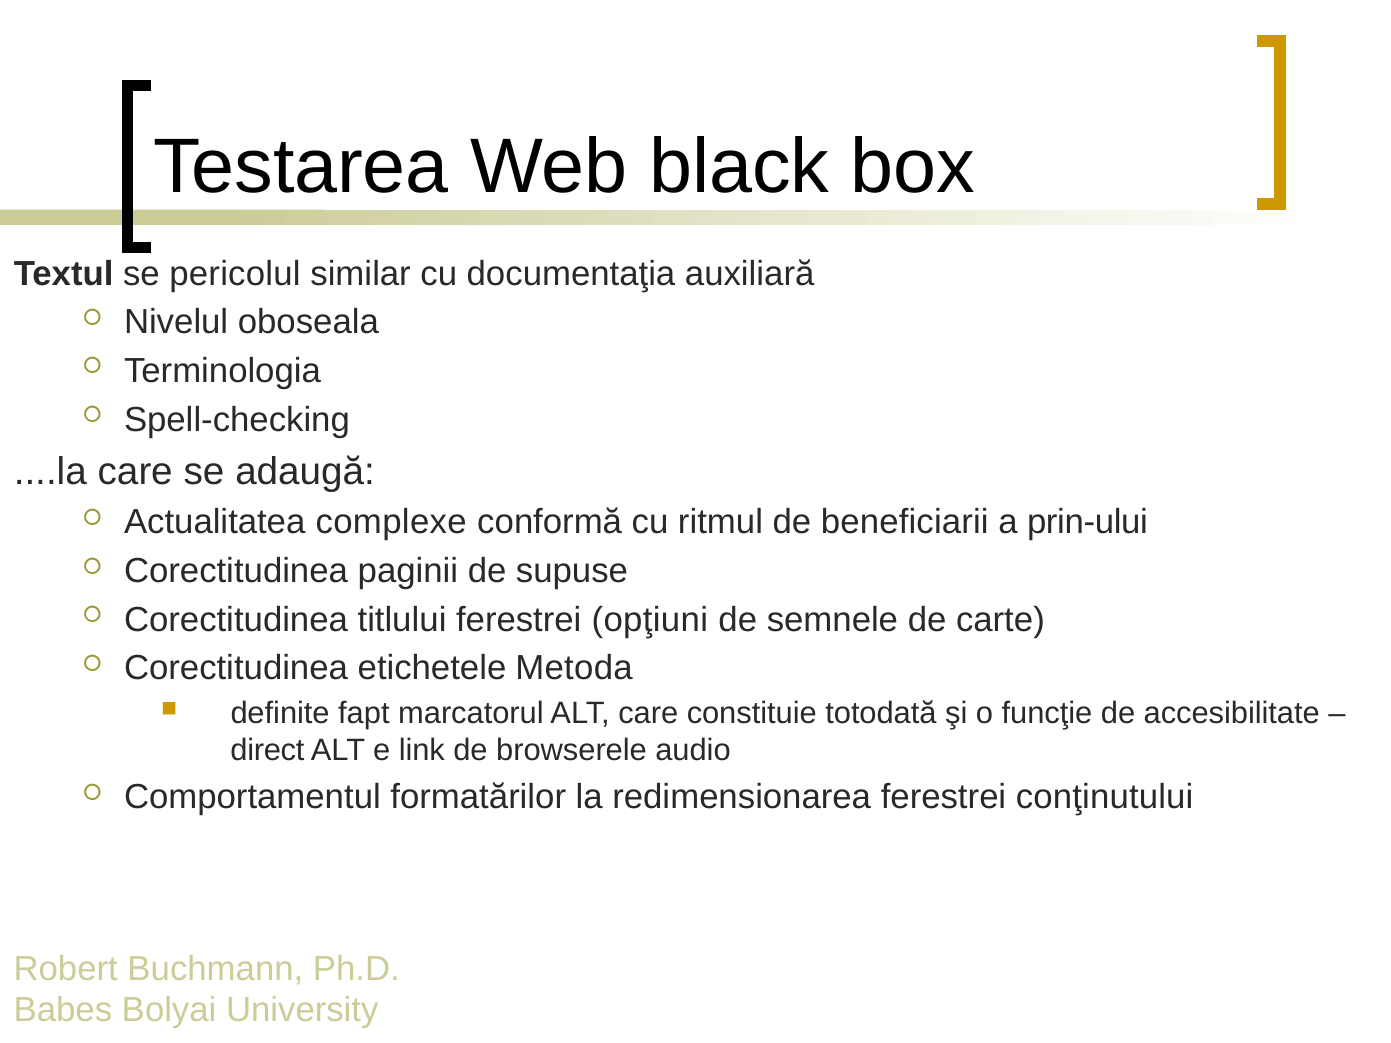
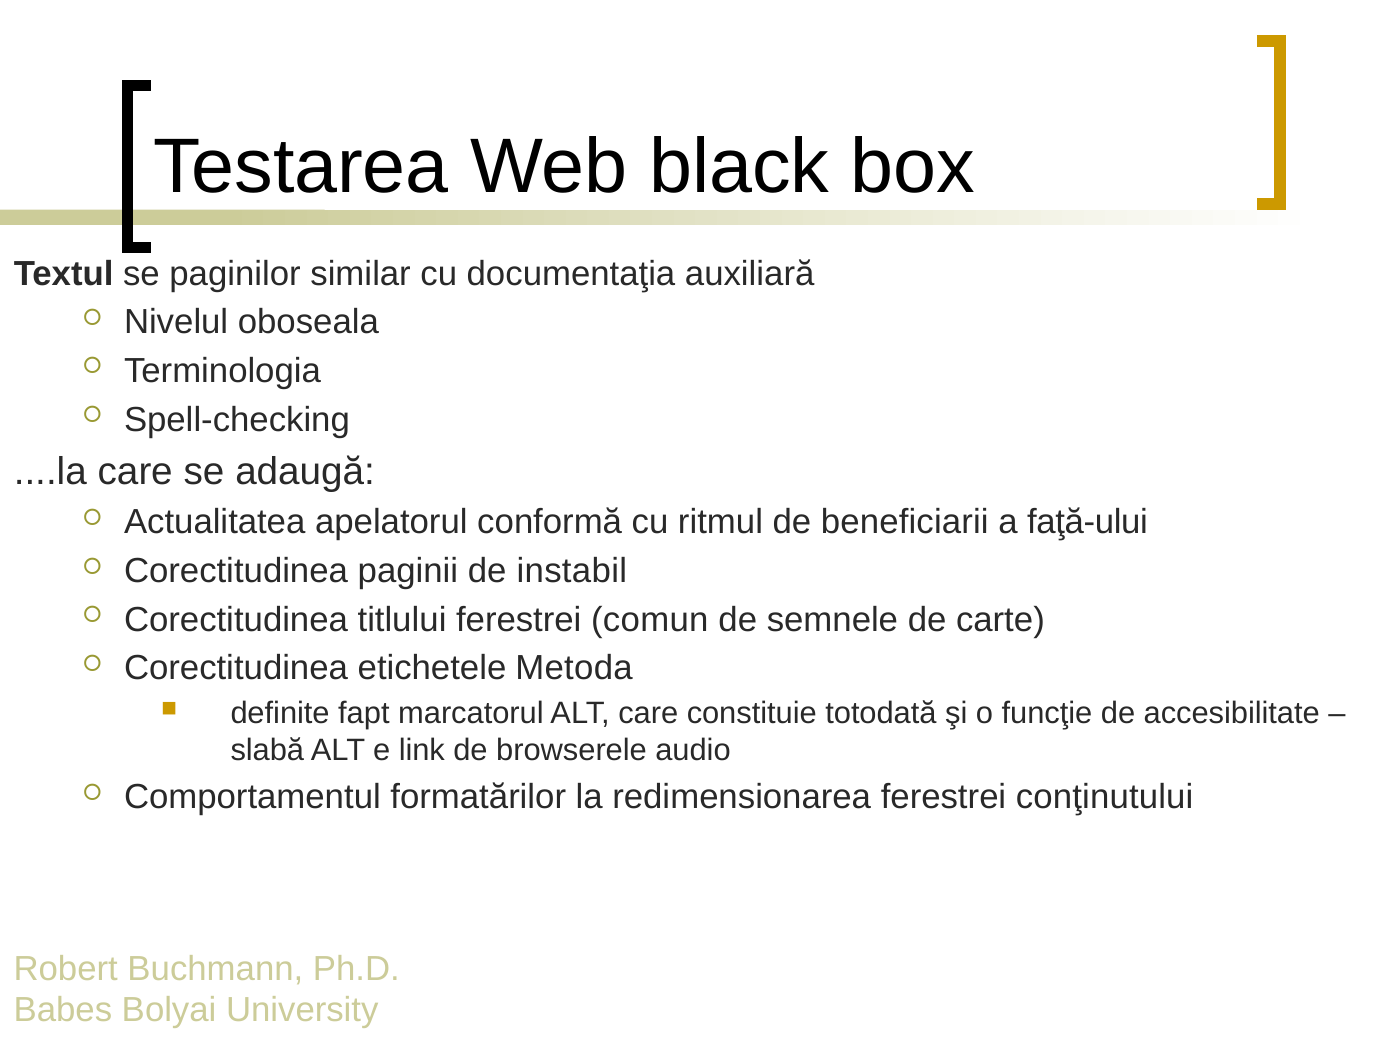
pericolul: pericolul -> paginilor (235, 274)
complexe: complexe -> apelatorul (391, 523)
prin-ului: prin-ului -> faţă-ului (1087, 523)
supuse: supuse -> instabil (572, 571)
opţiuni: opţiuni -> comun (650, 620)
direct: direct -> slabă (267, 751)
